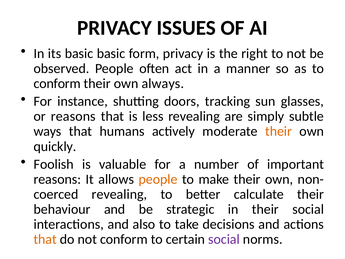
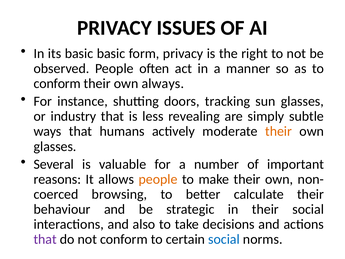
or reasons: reasons -> industry (73, 116)
quickly: quickly -> glasses (55, 146)
Foolish: Foolish -> Several (54, 164)
revealing: revealing -> browsing (119, 194)
that colour: orange -> purple (45, 239)
social colour: purple -> blue (224, 239)
